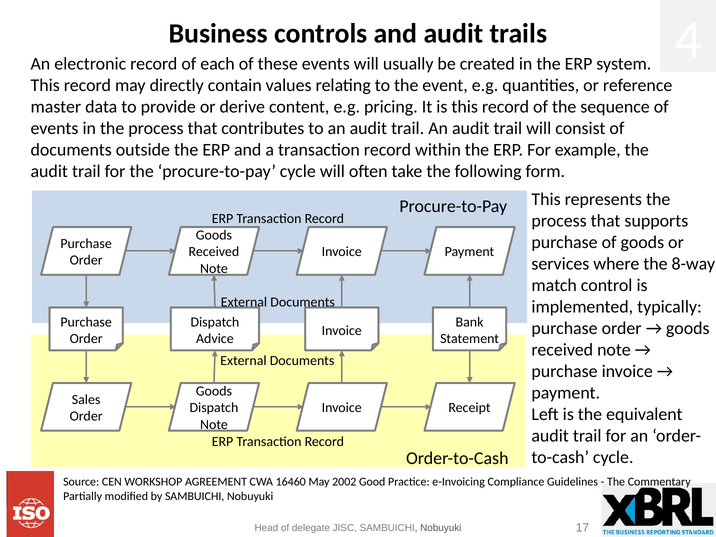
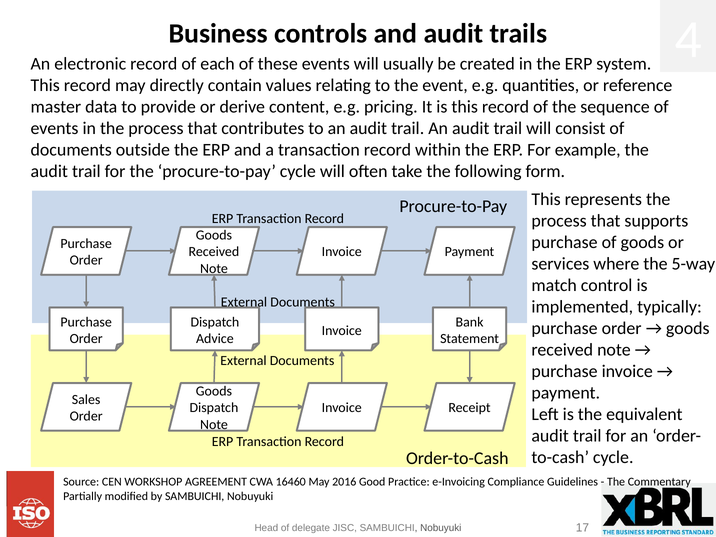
8-way: 8-way -> 5-way (693, 264)
2002: 2002 -> 2016 (344, 482)
